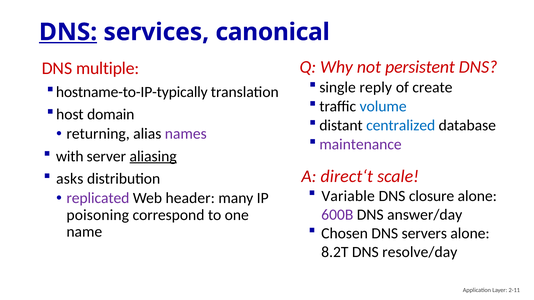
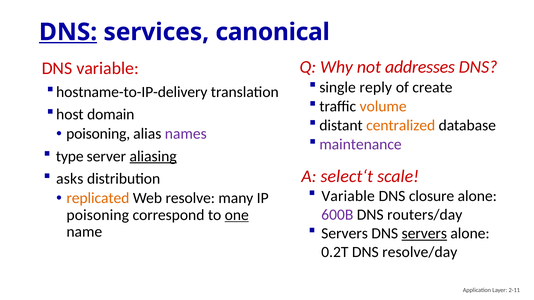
persistent: persistent -> addresses (420, 67)
DNS multiple: multiple -> variable (108, 68)
hostname-to-IP-typically: hostname-to-IP-typically -> hostname-to-IP-delivery (132, 92)
volume colour: blue -> orange (383, 106)
centralized colour: blue -> orange (401, 126)
returning: returning -> poisoning (98, 134)
with: with -> type (70, 156)
direct‘t: direct‘t -> select‘t (347, 176)
replicated colour: purple -> orange (98, 198)
header: header -> resolve (190, 198)
answer/day: answer/day -> routers/day (425, 215)
one underline: none -> present (237, 215)
Chosen: Chosen -> Servers (345, 234)
servers underline: none -> present (424, 234)
8.2T: 8.2T -> 0.2T (335, 252)
